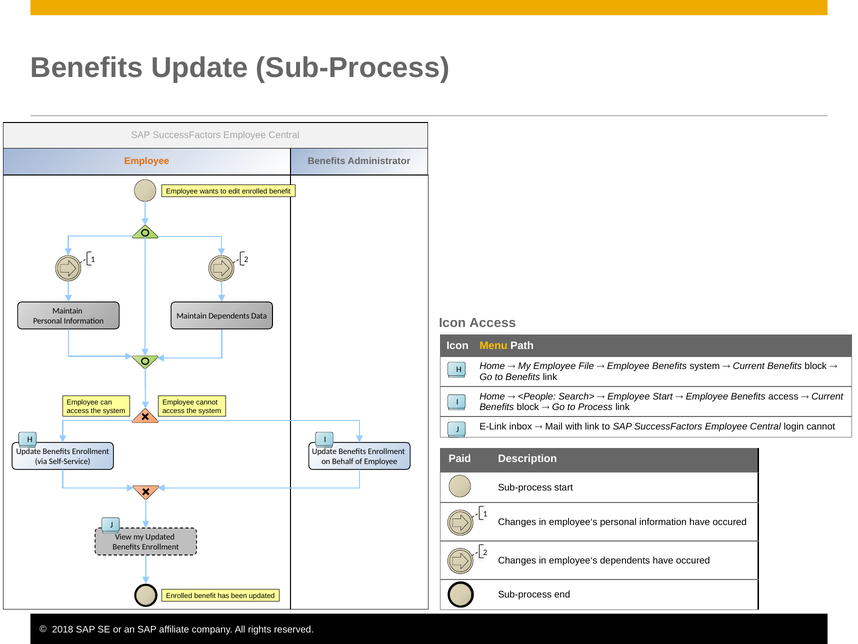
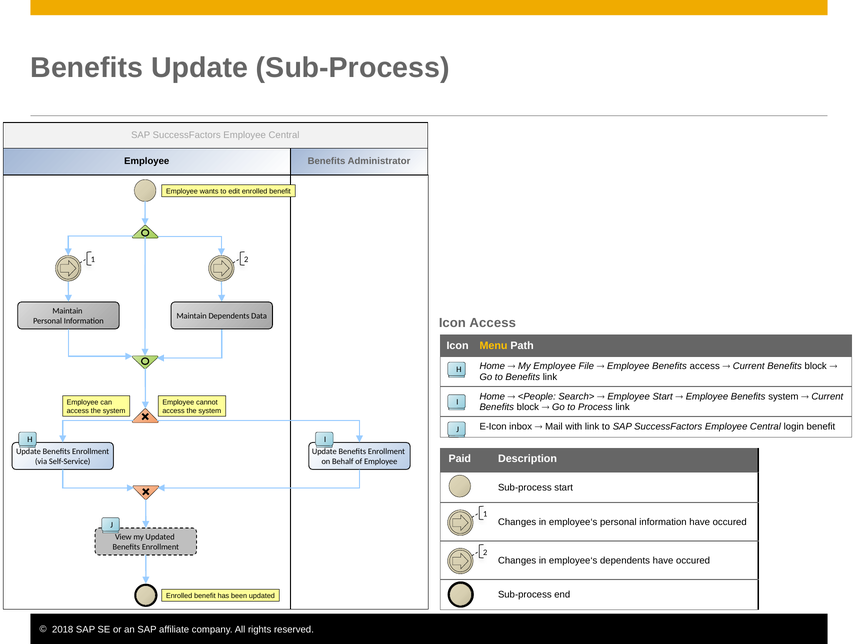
Employee colour: orange -> black (147, 161)
Benefits system: system -> access (705, 366)
Benefits access: access -> system (783, 396)
E-Link: E-Link -> E-Icon (493, 426)
login cannot: cannot -> benefit (821, 426)
